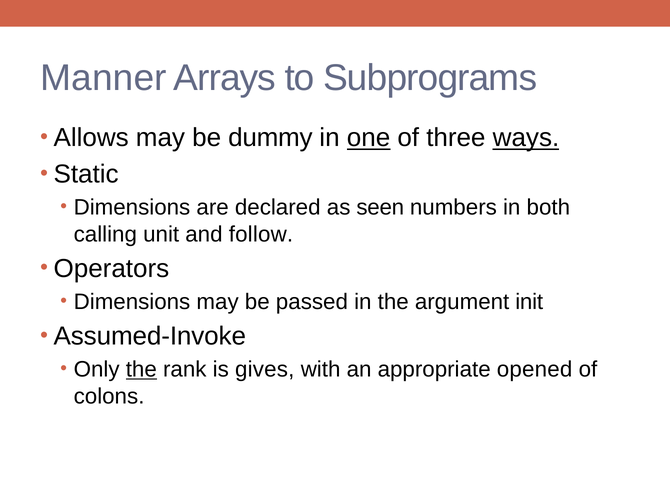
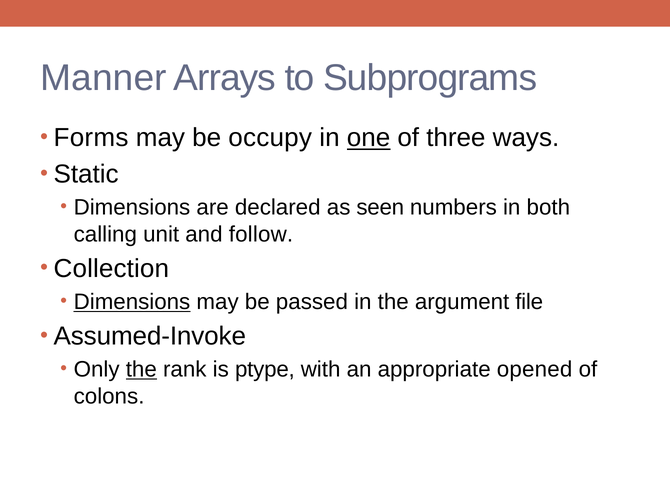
Allows: Allows -> Forms (91, 138)
dummy: dummy -> occupy (270, 138)
ways underline: present -> none (526, 138)
Operators: Operators -> Collection (111, 269)
Dimensions underline: none -> present (132, 302)
init: init -> file (529, 302)
gives: gives -> ptype (265, 370)
